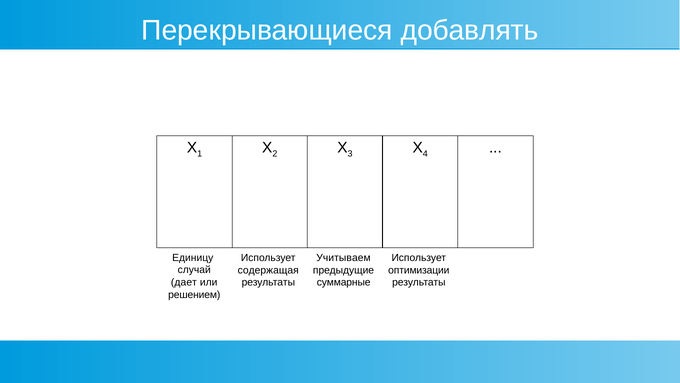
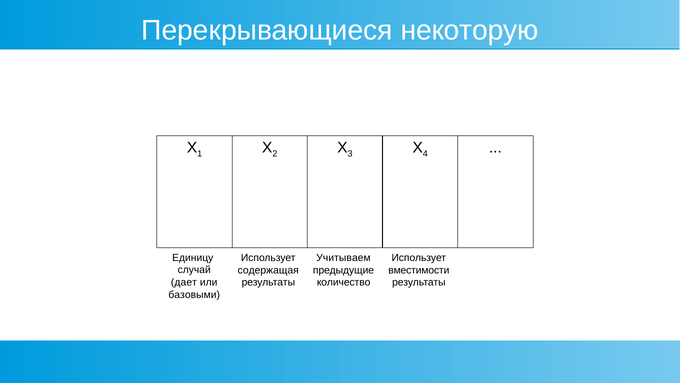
добавлять: добавлять -> некоторую (470, 30)
оптимизации: оптимизации -> вместимости (419, 270)
суммарные: суммарные -> количество (344, 282)
решением: решением -> базовыми (194, 294)
